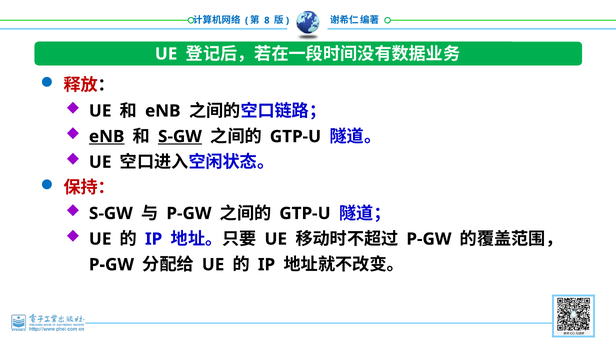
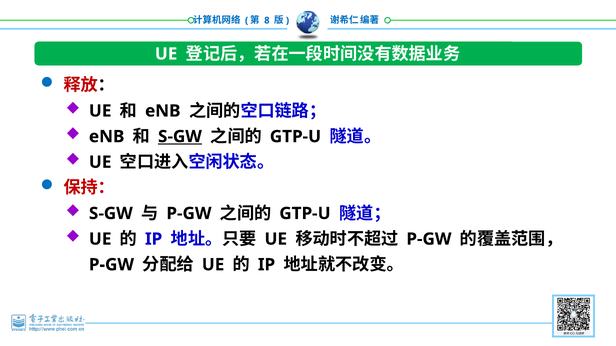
eNB underline: present -> none (107, 137)
